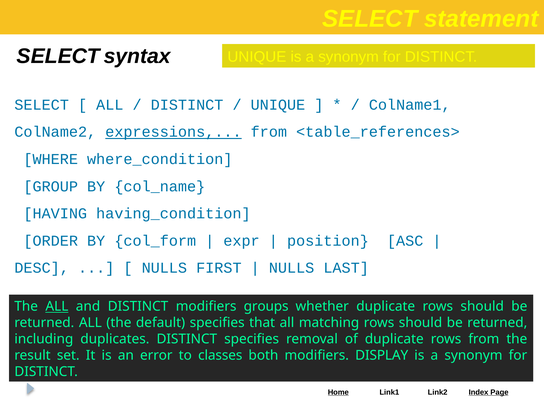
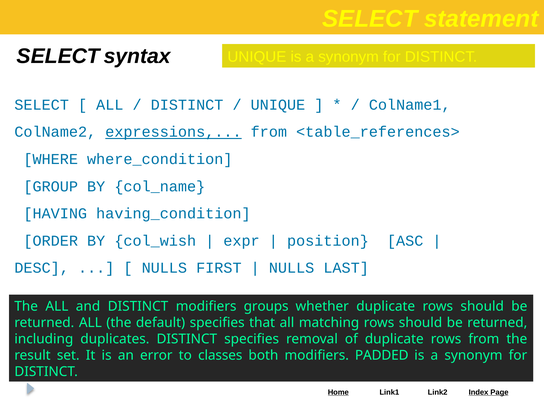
col_form: col_form -> col_wish (155, 241)
ALL underline: present -> none (57, 306)
DISPLAY: DISPLAY -> PADDED (382, 355)
